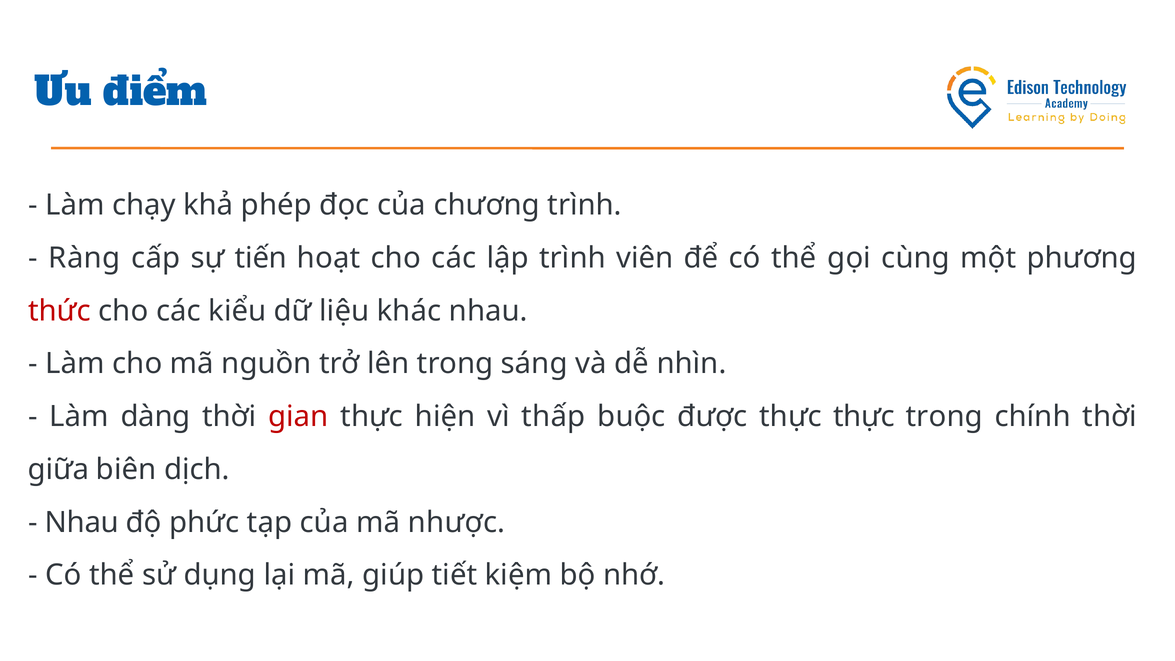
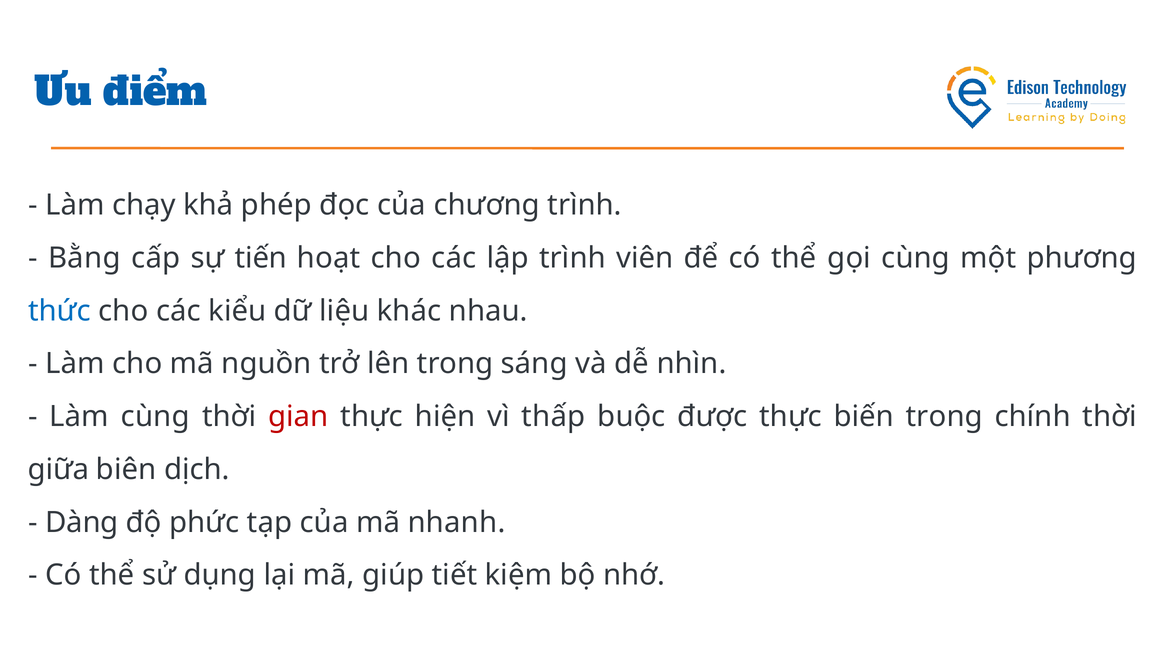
Ràng: Ràng -> Bằng (84, 258)
thức colour: red -> blue (59, 311)
Làm dàng: dàng -> cùng (155, 417)
thực thực: thực -> biến (864, 417)
Nhau: Nhau -> Dàng (82, 522)
nhược: nhược -> nhanh (457, 522)
